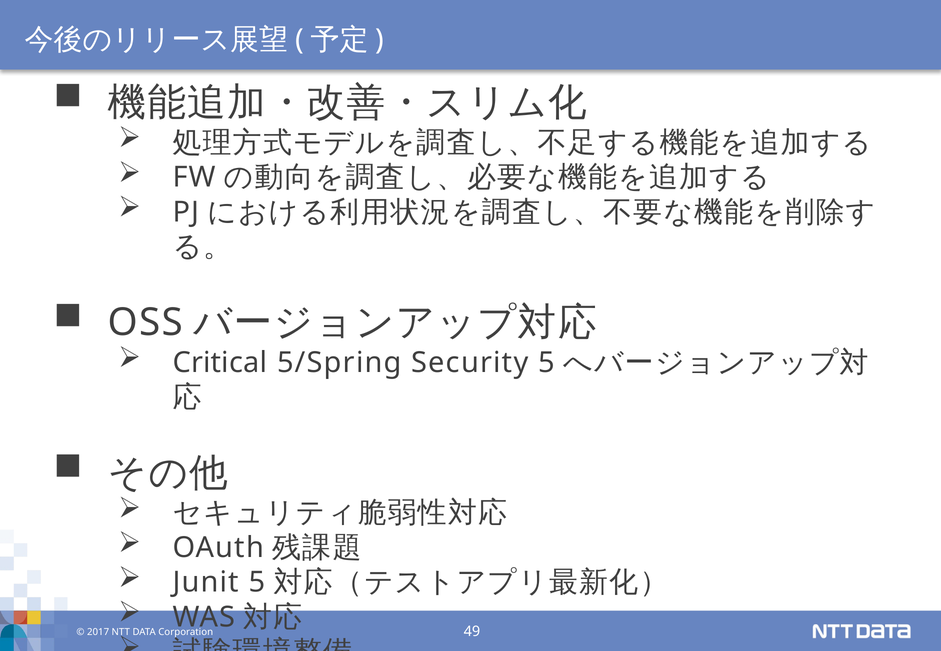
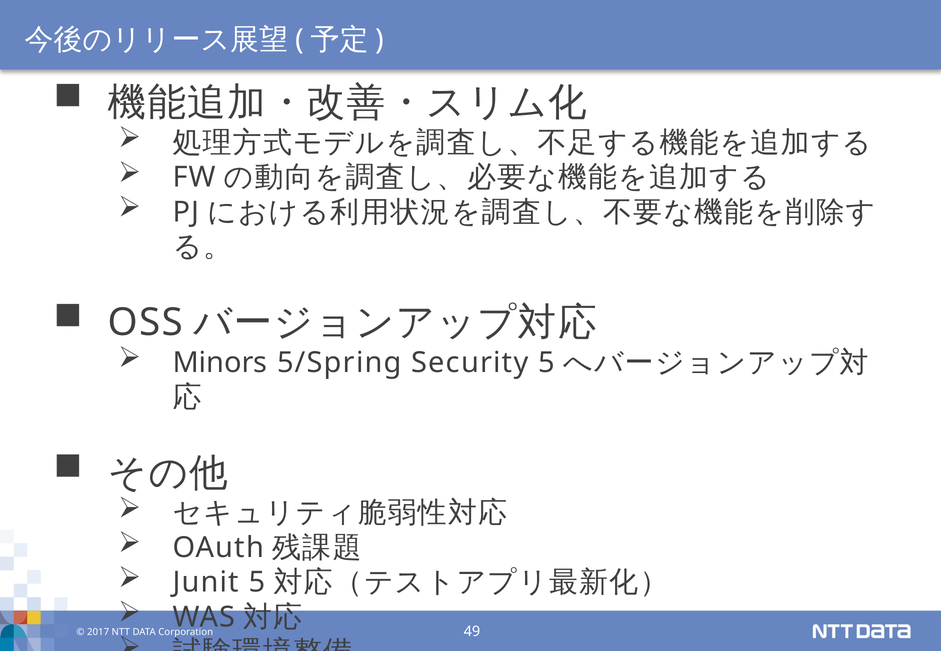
Critical: Critical -> Minors (220, 363)
